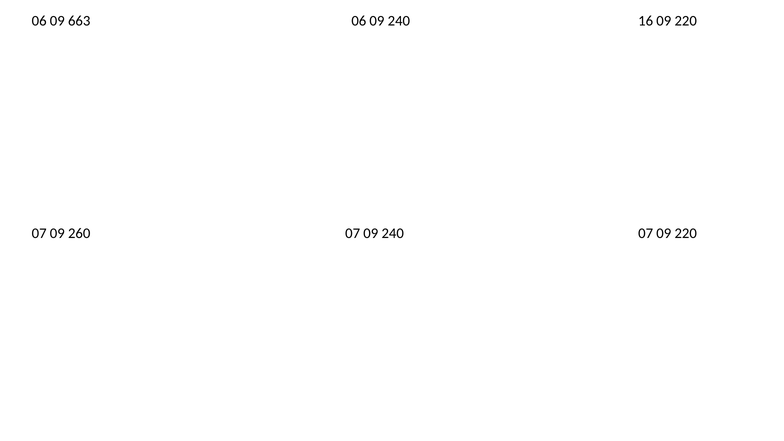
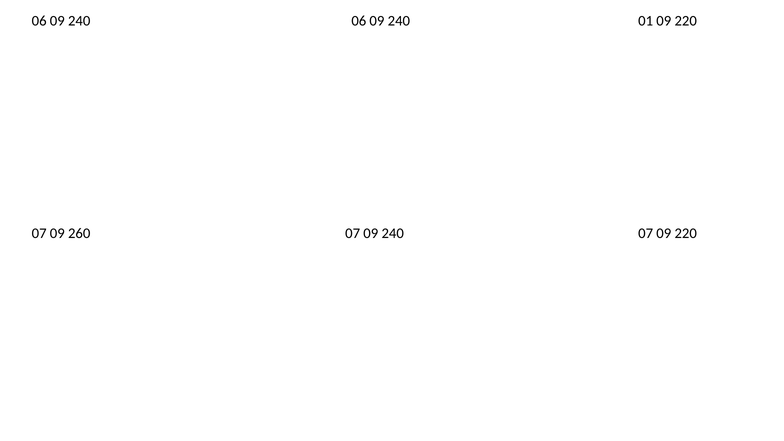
663: 663 -> 240 (79, 21)
16: 16 -> 01 (646, 21)
